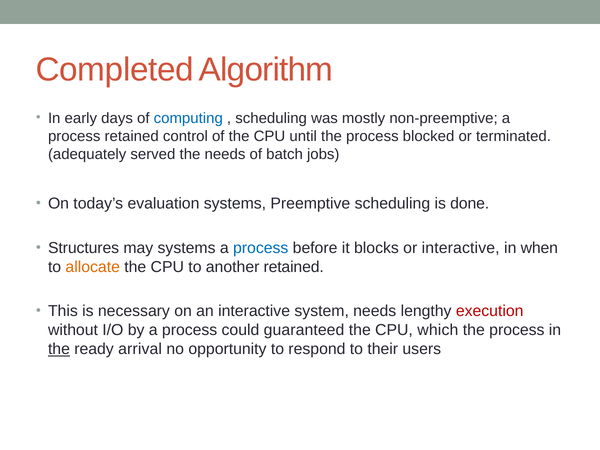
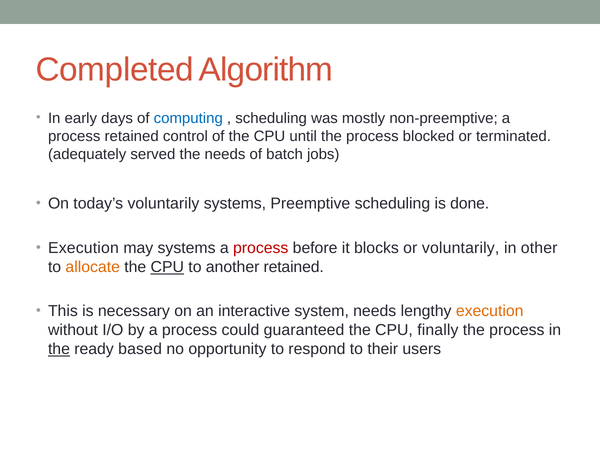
today’s evaluation: evaluation -> voluntarily (163, 204)
Structures: Structures -> Execution (83, 248)
process colour: blue -> red (261, 248)
or interactive: interactive -> voluntarily (461, 248)
when: when -> other (539, 248)
CPU underline: none -> present (167, 267)
execution colour: red -> orange (490, 311)
which: which -> finally (438, 330)
arrival: arrival -> based (140, 349)
